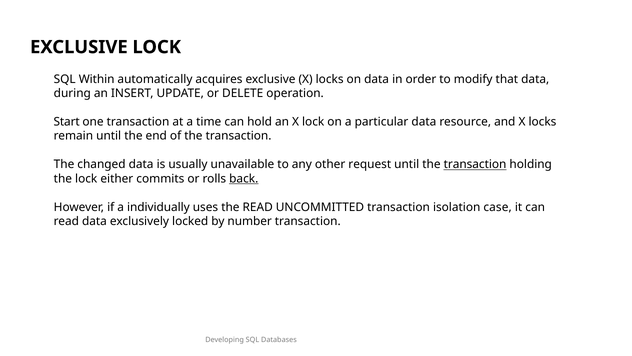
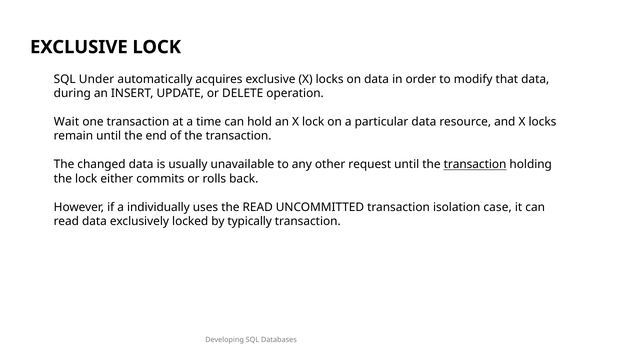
Within: Within -> Under (97, 79)
Start: Start -> Wait (67, 122)
back underline: present -> none (244, 179)
number: number -> typically (250, 221)
